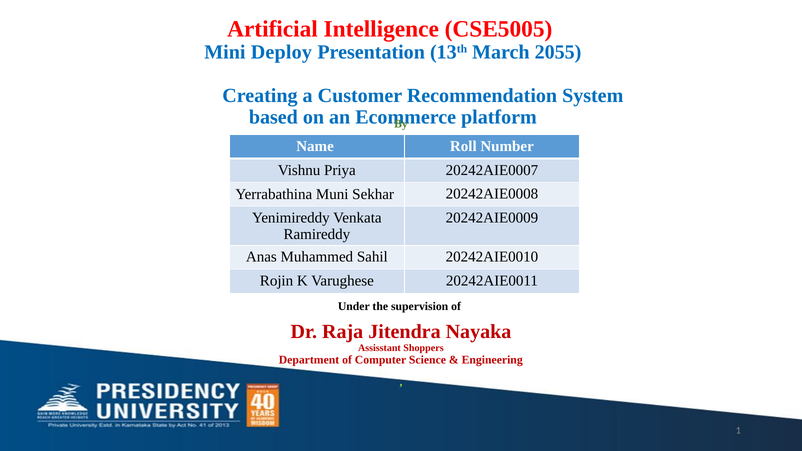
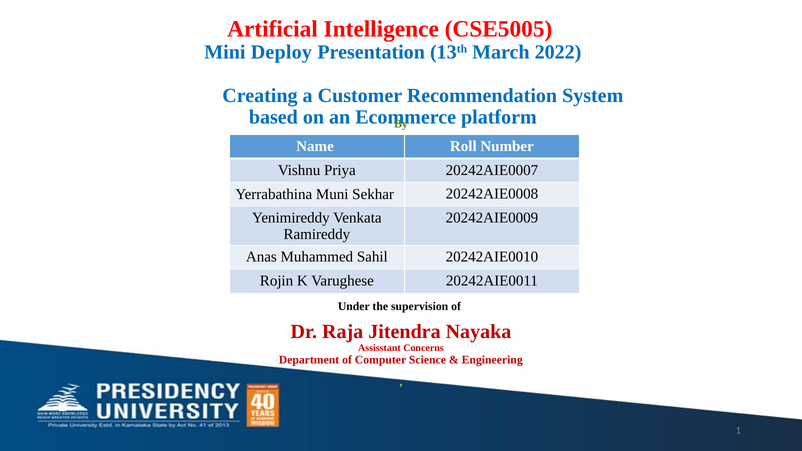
2055: 2055 -> 2022 (558, 52)
Shoppers: Shoppers -> Concerns (424, 348)
